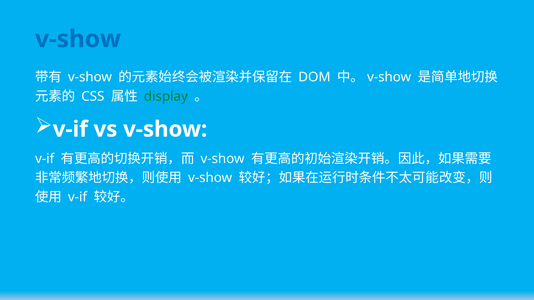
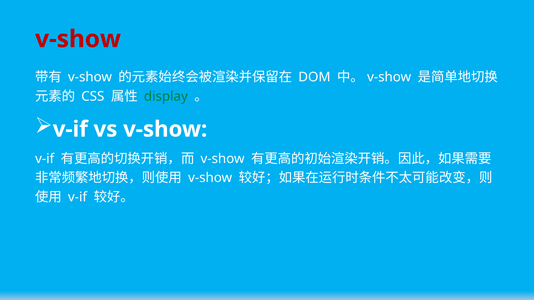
v-show colour: blue -> red (78, 39)
